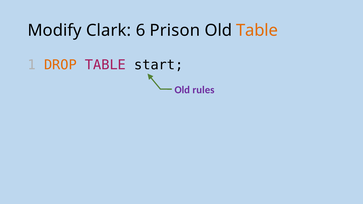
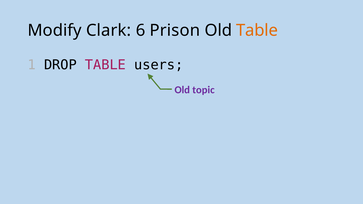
DROP colour: orange -> black (60, 65)
start: start -> users (159, 65)
rules: rules -> topic (203, 90)
